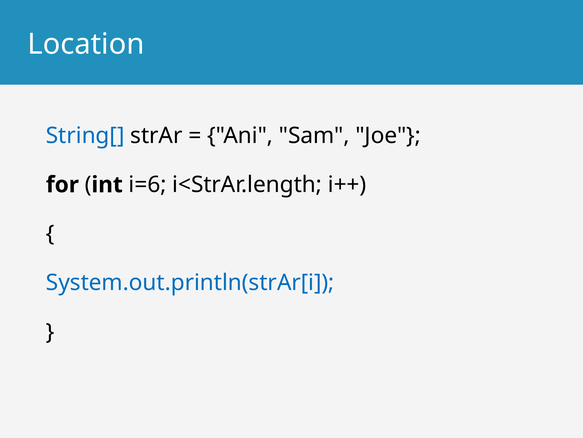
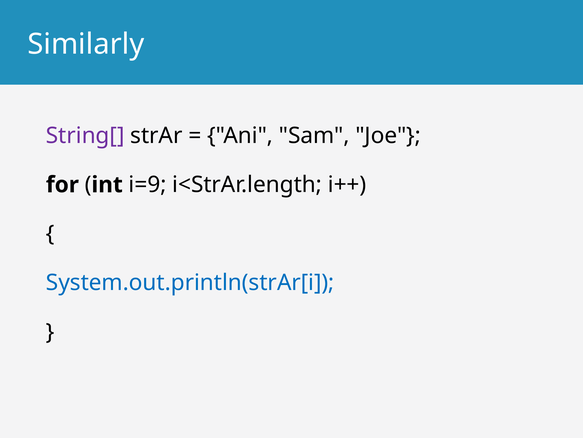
Location: Location -> Similarly (86, 44)
String[ colour: blue -> purple (85, 136)
i=6: i=6 -> i=9 (147, 184)
